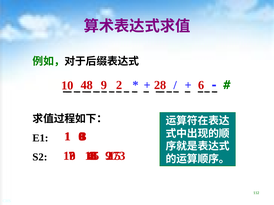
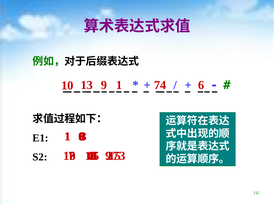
48: 48 -> 13 (87, 85)
9 2: 2 -> 1 (119, 85)
28: 28 -> 74 (160, 85)
